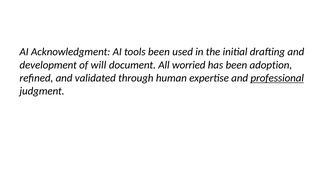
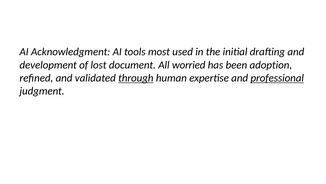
tools been: been -> most (159, 52)
will: will -> lost (99, 65)
through underline: none -> present (136, 78)
